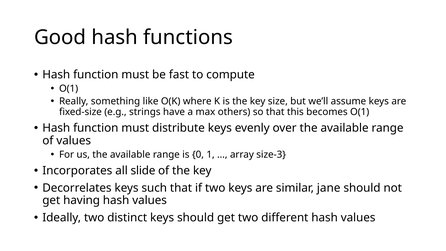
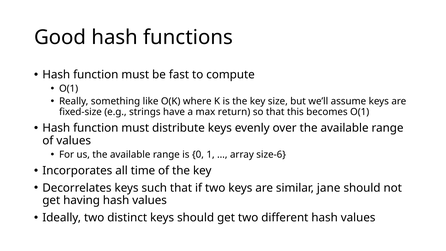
others: others -> return (234, 112)
size-3: size-3 -> size-6 (271, 154)
slide: slide -> time (143, 171)
